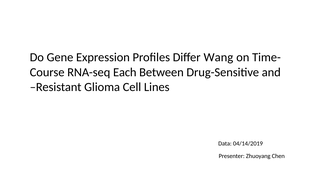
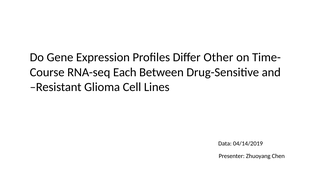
Wang: Wang -> Other (218, 57)
